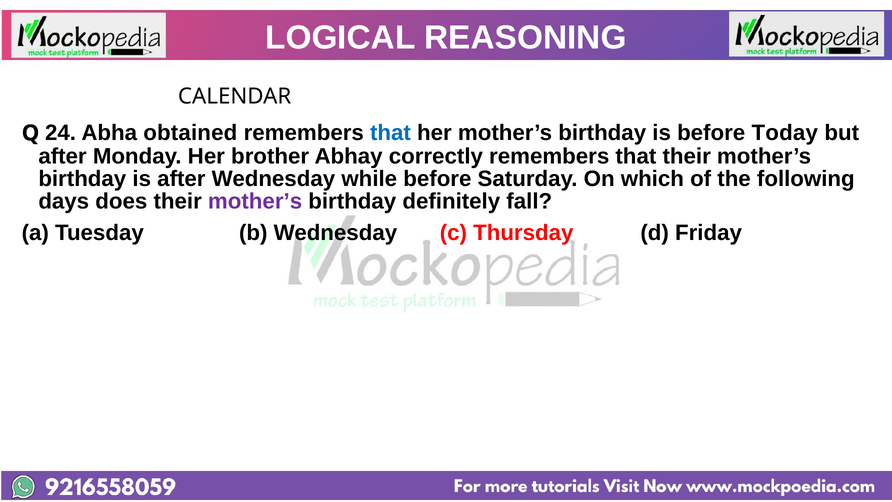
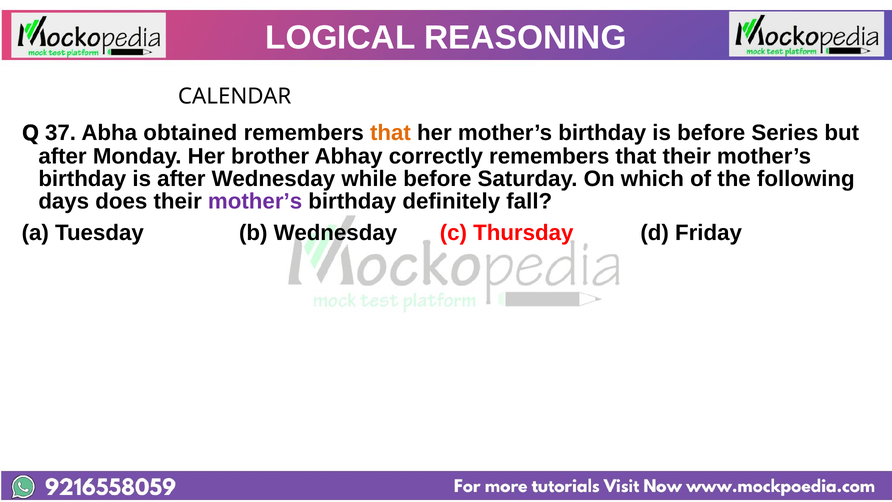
24: 24 -> 37 (61, 133)
that colour: blue -> orange (390, 133)
Today: Today -> Series (785, 133)
